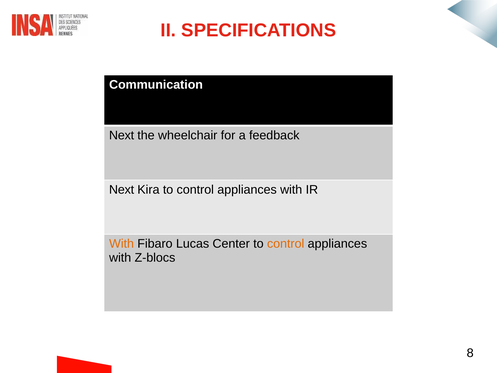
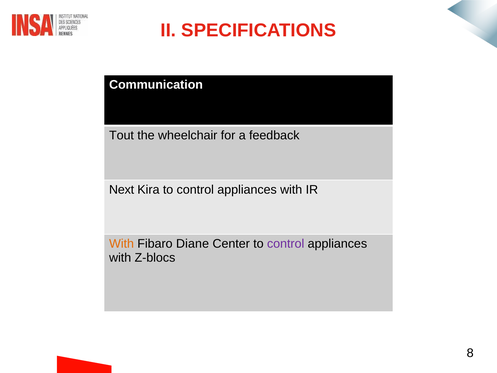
Next: Next -> Tout (122, 135)
Lucas: Lucas -> Diane (193, 244)
control colour: orange -> purple (286, 244)
